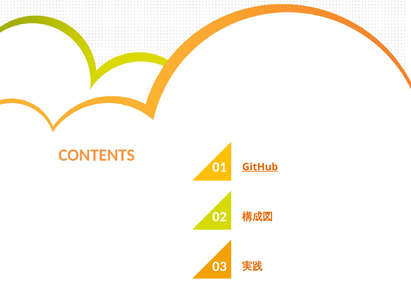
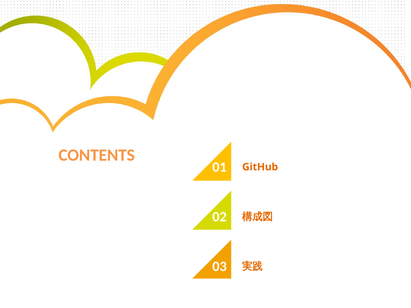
GitHub underline: present -> none (260, 167)
